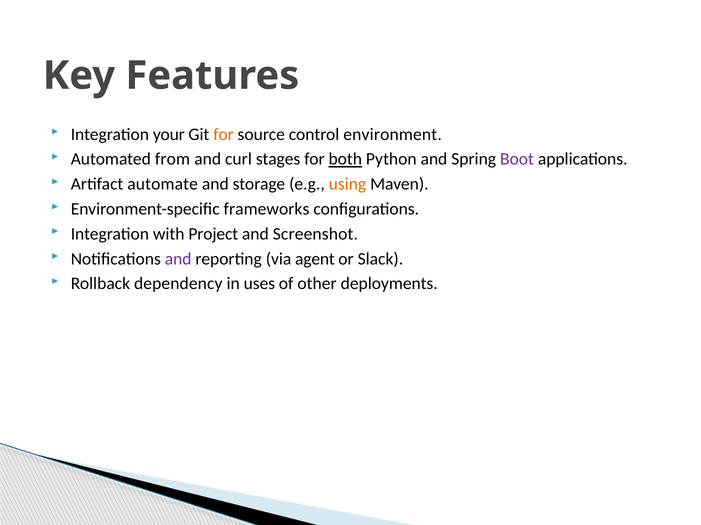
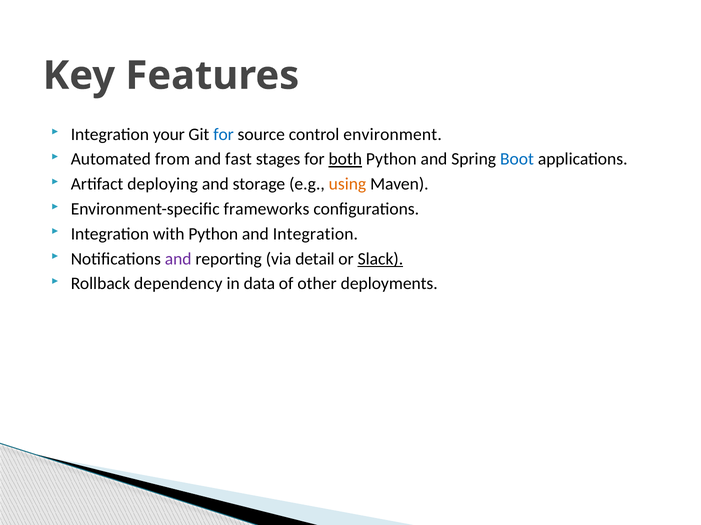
for colour: orange -> blue (224, 135)
curl: curl -> fast (238, 159)
Boot colour: purple -> blue (517, 159)
automate: automate -> deploying (163, 184)
with Project: Project -> Python (213, 234)
and Screenshot: Screenshot -> Integration (315, 234)
agent: agent -> detail (315, 259)
Slack underline: none -> present (380, 259)
uses: uses -> data (259, 284)
